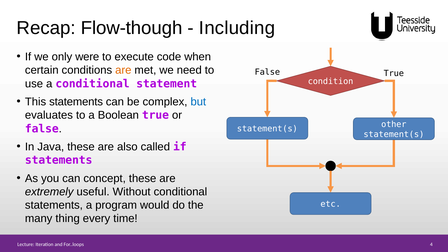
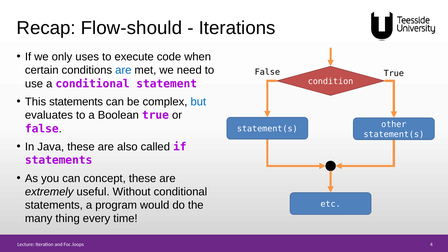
Flow-though: Flow-though -> Flow-should (131, 28)
Including: Including -> Iterations (237, 28)
were: were -> uses (87, 57)
are colour: orange -> blue (123, 70)
